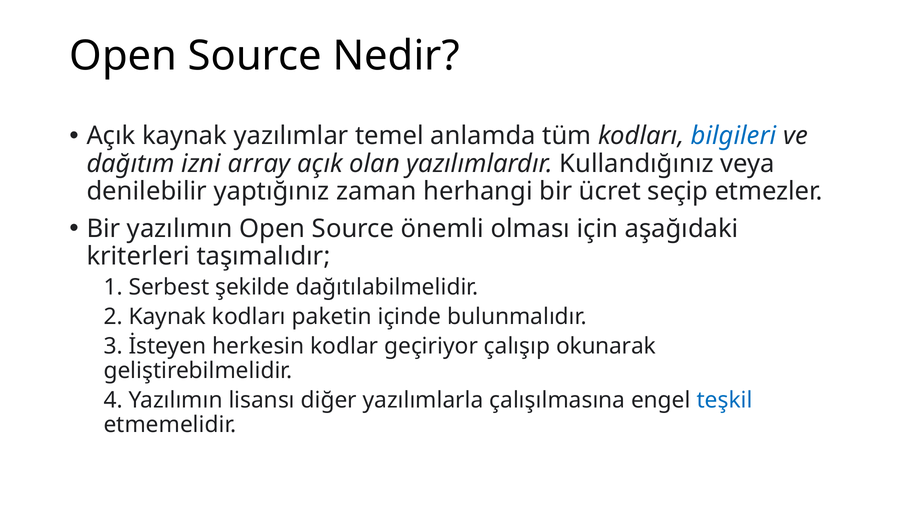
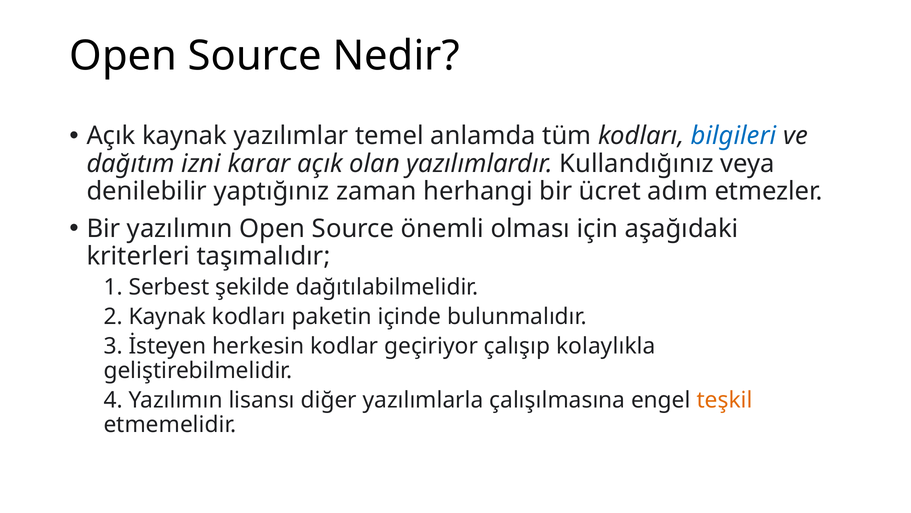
array: array -> karar (259, 164)
seçip: seçip -> adım (678, 191)
okunarak: okunarak -> kolaylıkla (606, 346)
teşkil colour: blue -> orange (725, 400)
